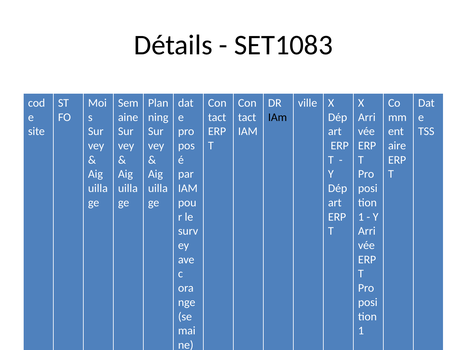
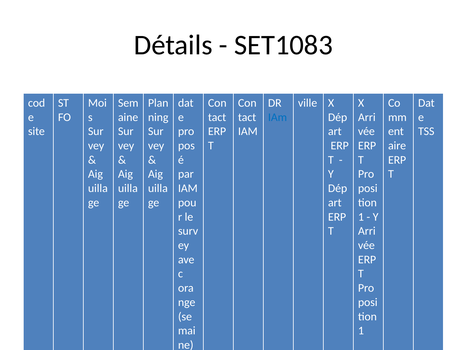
IAm colour: black -> blue (278, 117)
